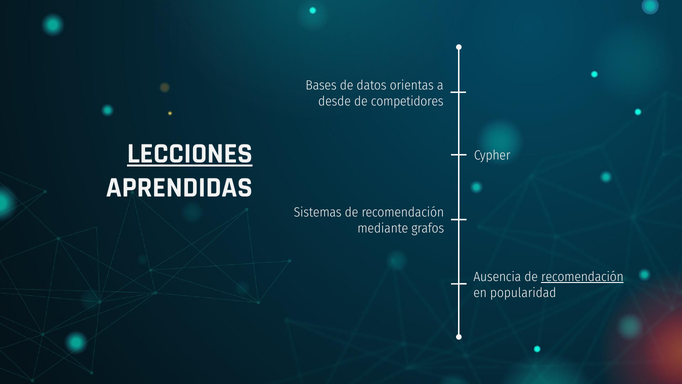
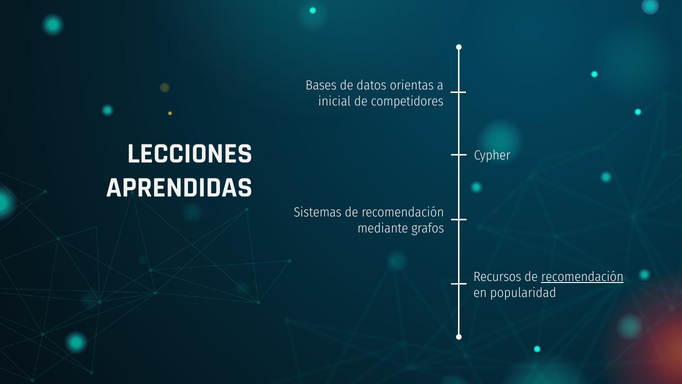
desde: desde -> inicial (335, 101)
LECCIONES underline: present -> none (190, 153)
Ausencia: Ausencia -> Recursos (497, 276)
